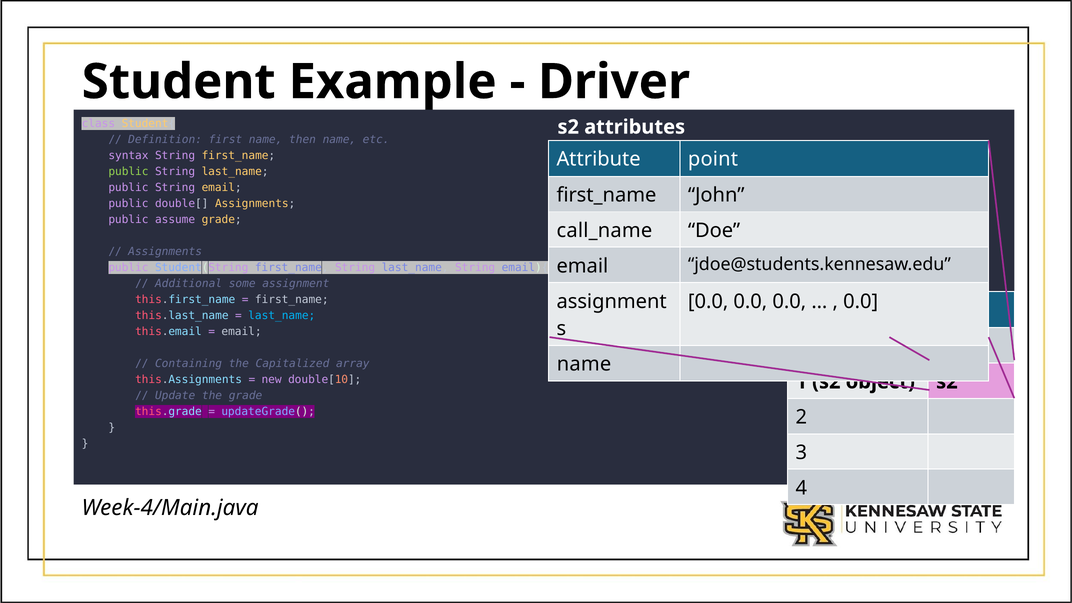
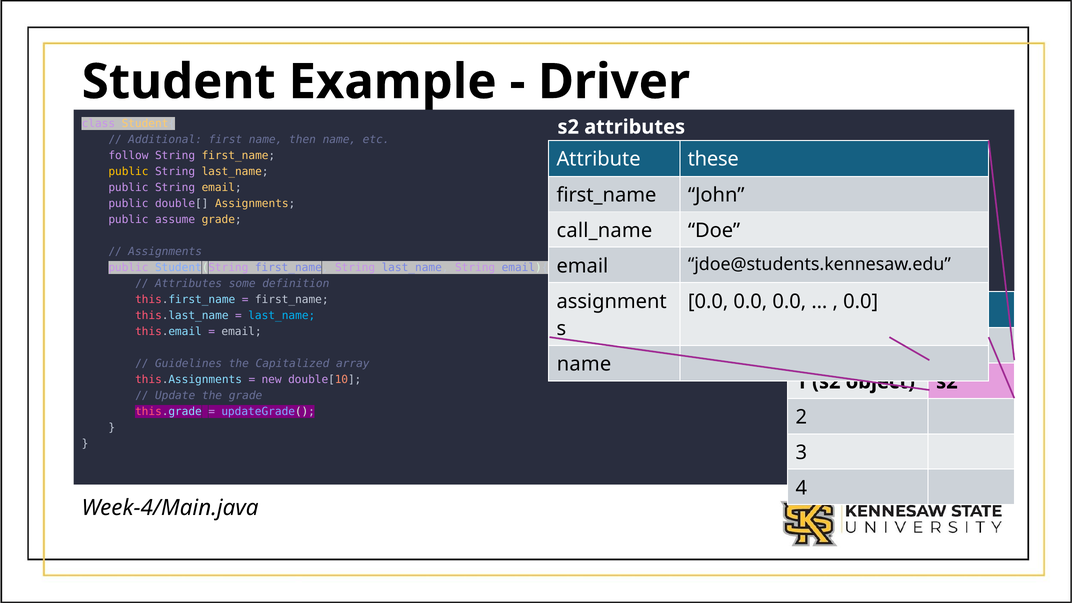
Definition: Definition -> Additional (165, 140)
syntax: syntax -> follow (128, 156)
point: point -> these (713, 159)
public colour: light green -> yellow (128, 172)
Additional: Additional -> Attributes (189, 284)
some assignment: assignment -> definition (296, 284)
Containing: Containing -> Guidelines (189, 364)
